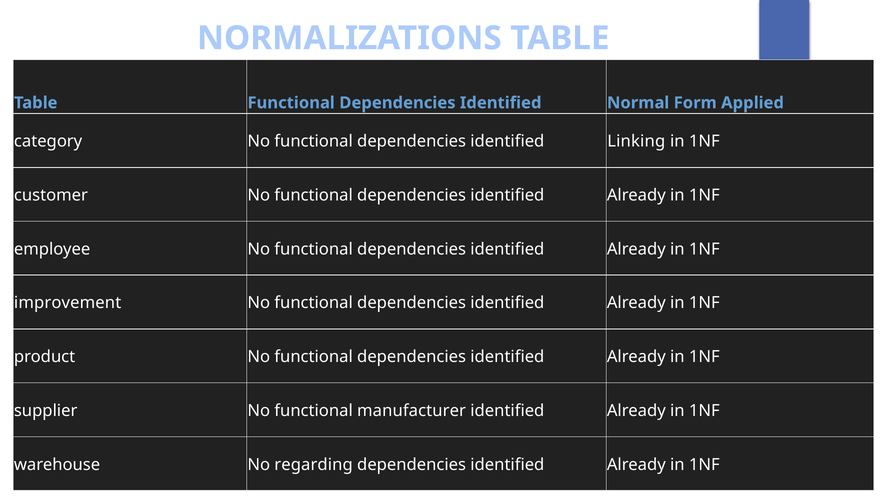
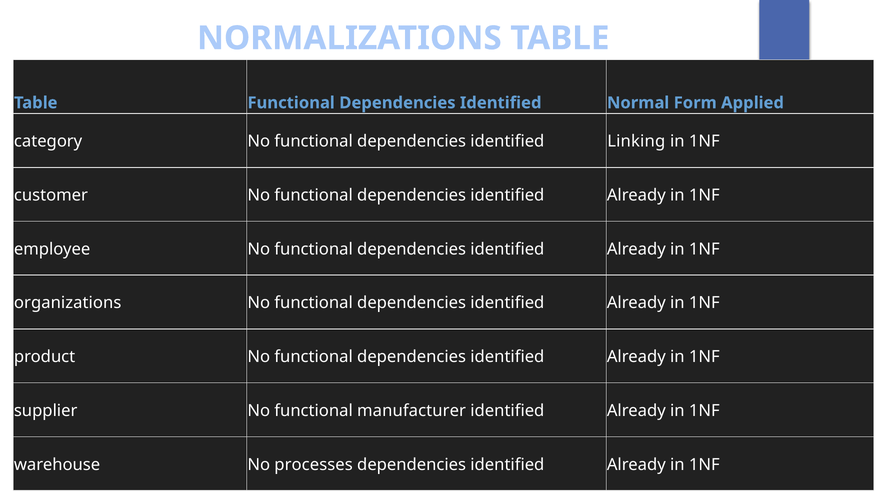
improvement: improvement -> organizations (68, 303)
regarding: regarding -> processes (314, 464)
